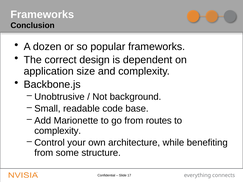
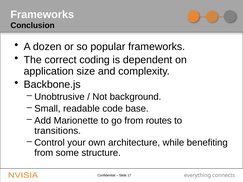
design: design -> coding (95, 60)
complexity: complexity -> transitions (58, 131)
